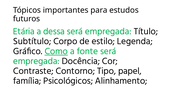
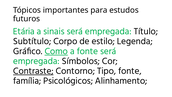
dessa: dessa -> sinais (54, 31)
Docência: Docência -> Símbolos (81, 61)
Contraste underline: none -> present (33, 71)
Tipo papel: papel -> fonte (130, 71)
